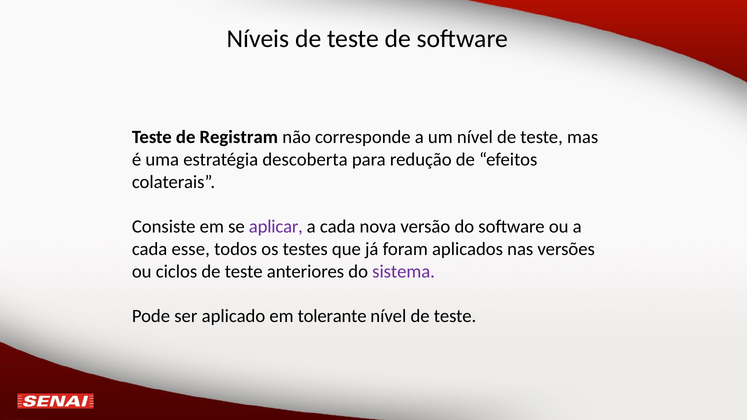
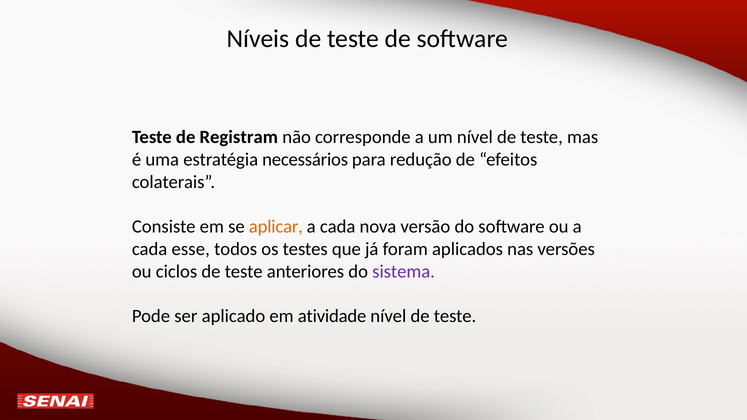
descoberta: descoberta -> necessários (305, 160)
aplicar colour: purple -> orange (276, 227)
tolerante: tolerante -> atividade (332, 316)
